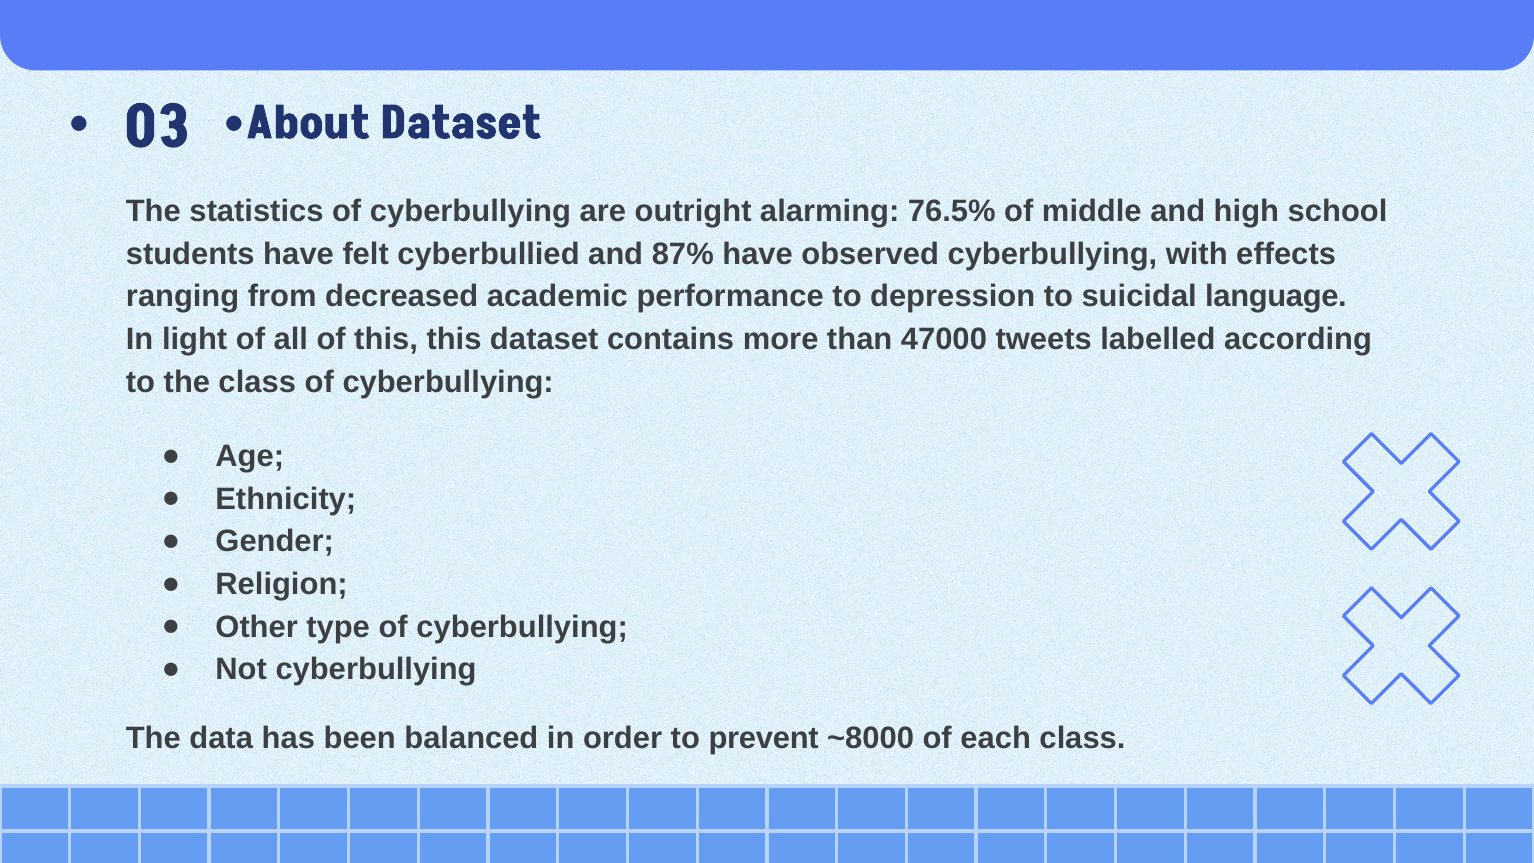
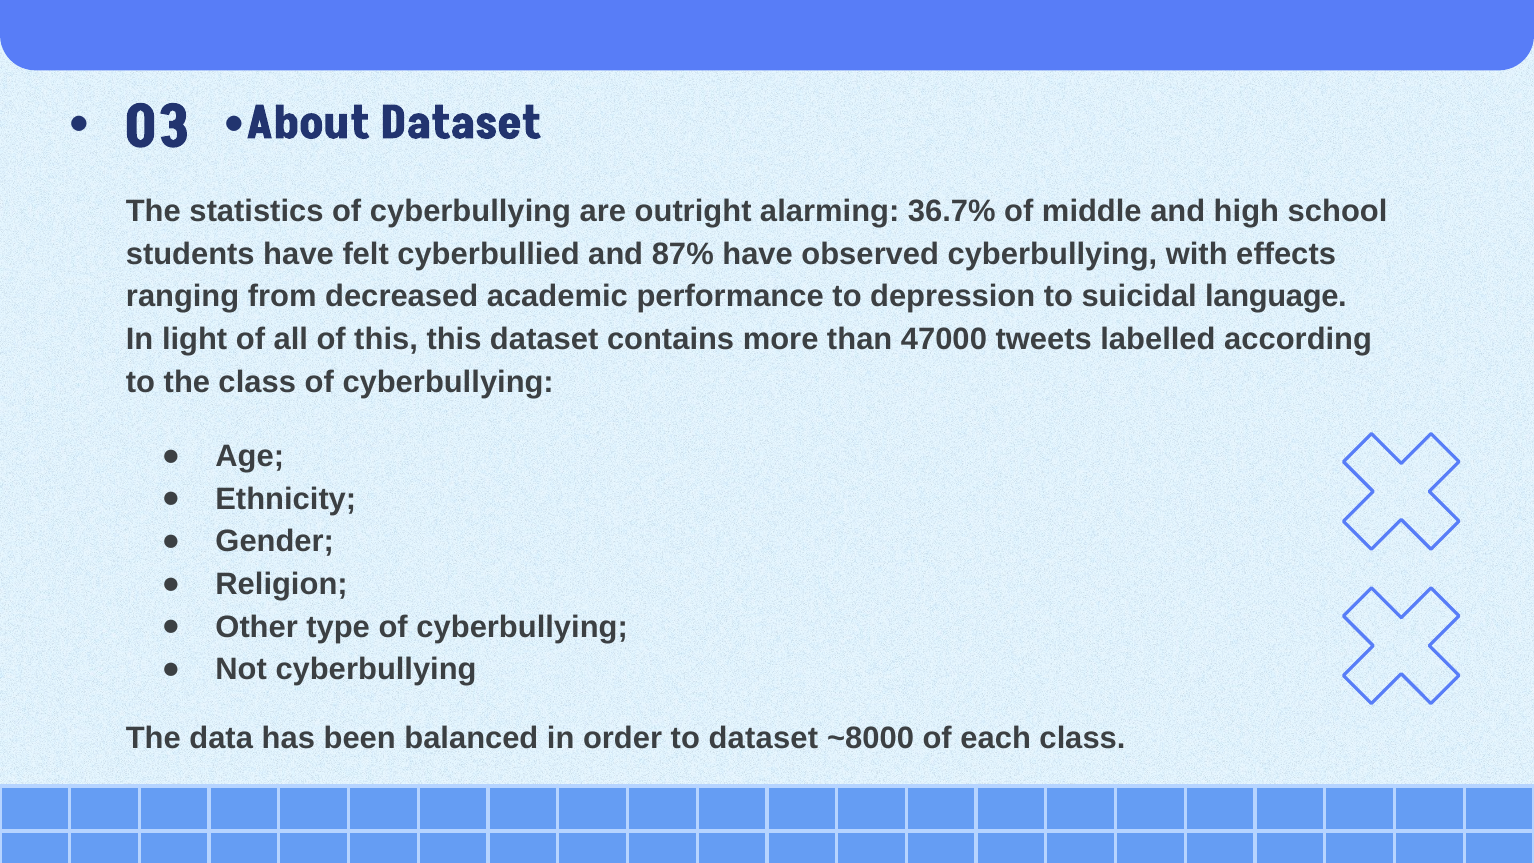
76.5%: 76.5% -> 36.7% (952, 211)
to prevent: prevent -> dataset (763, 738)
